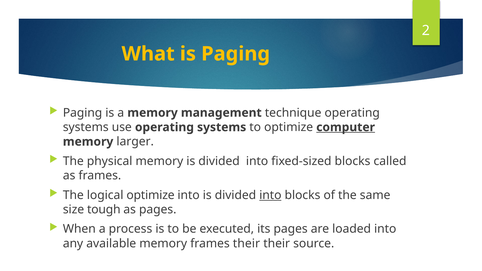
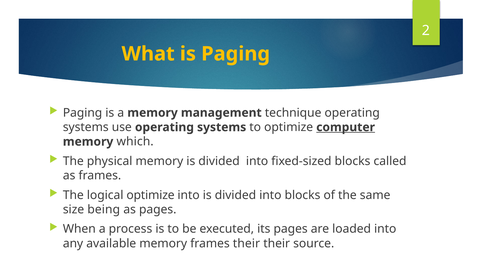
larger: larger -> which (135, 142)
into underline: present -> none (270, 195)
tough: tough -> being (104, 210)
